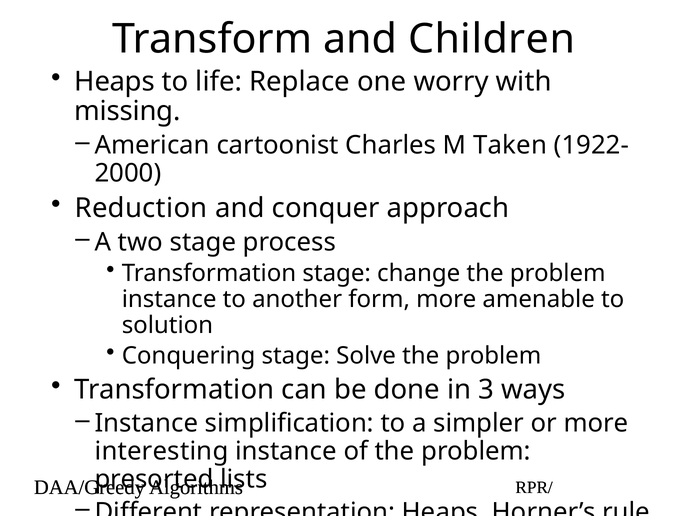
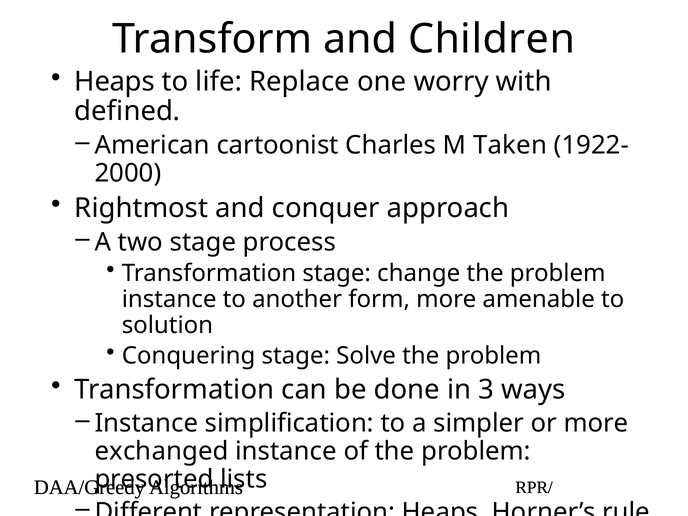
missing: missing -> defined (127, 111)
Reduction: Reduction -> Rightmost (141, 208)
interesting: interesting -> exchanged (162, 451)
